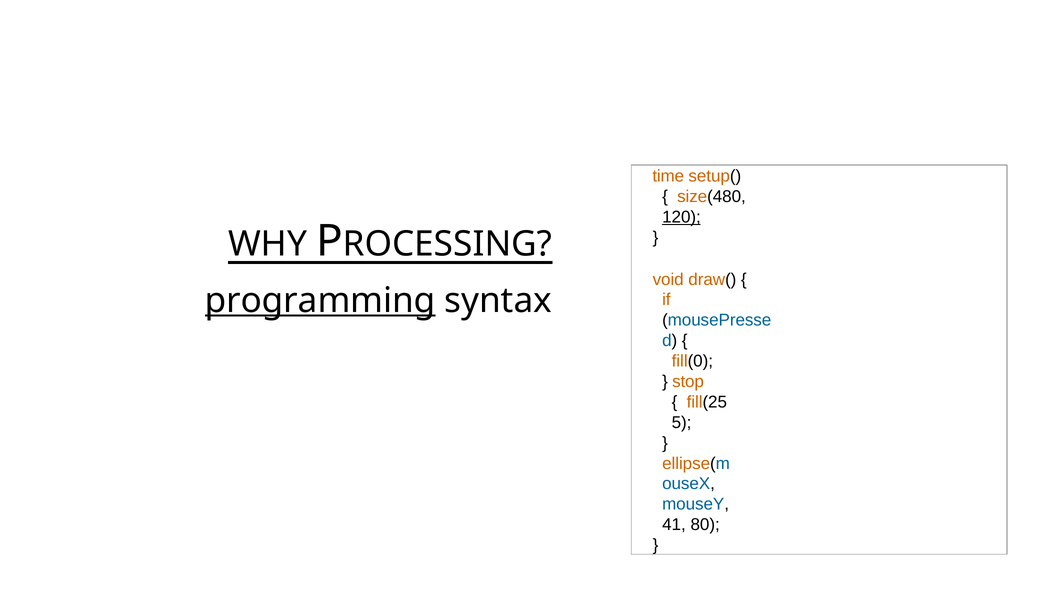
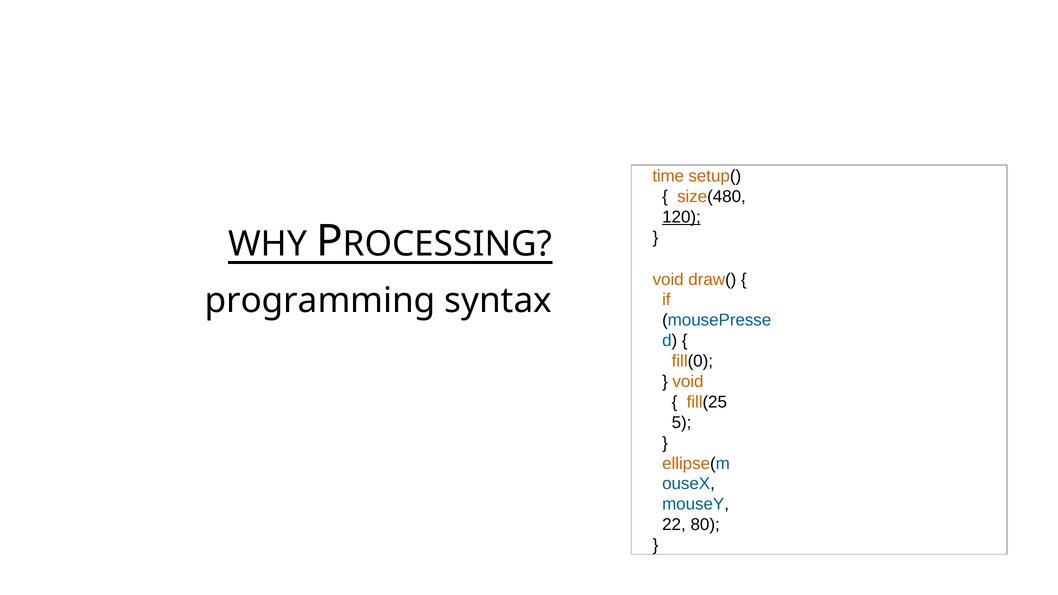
programming underline: present -> none (320, 301)
stop: stop -> void (688, 382)
41: 41 -> 22 (674, 525)
